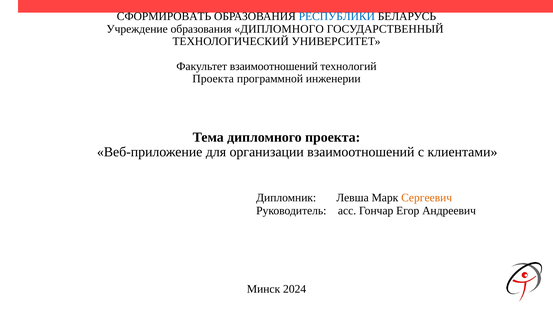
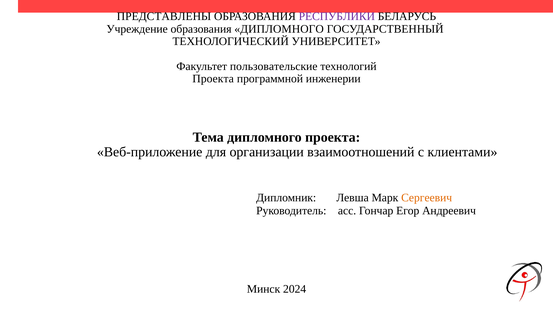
СФОРМИРОВАТЬ: СФОРМИРОВАТЬ -> ПРЕДСТАВЛЕНЫ (164, 16)
РЕСПУБЛИКИ colour: blue -> purple (337, 16)
Факультет взаимоотношений: взаимоотношений -> пользовательские (274, 66)
